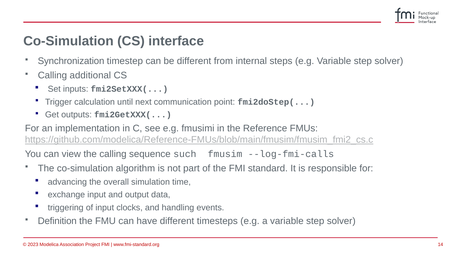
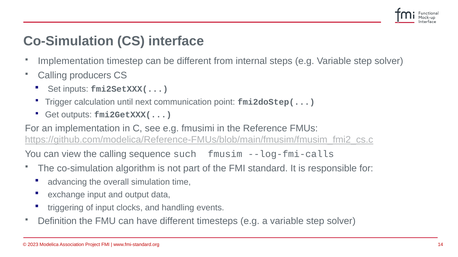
Synchronization: Synchronization -> Implementation (71, 61)
additional: additional -> producers (90, 76)
